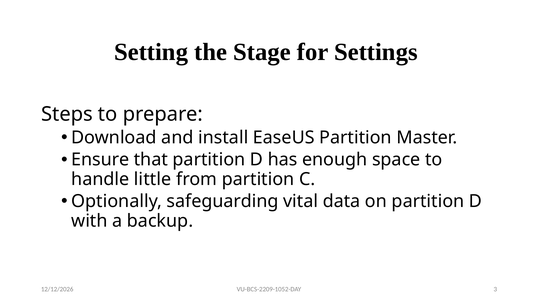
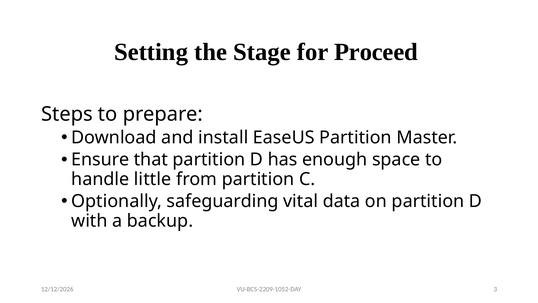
Settings: Settings -> Proceed (376, 52)
